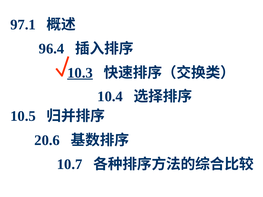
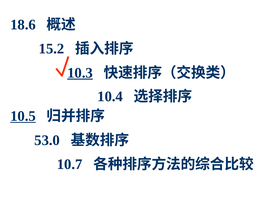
97.1: 97.1 -> 18.6 (23, 25)
96.4: 96.4 -> 15.2 (52, 49)
10.5 underline: none -> present (23, 116)
20.6: 20.6 -> 53.0 (47, 140)
